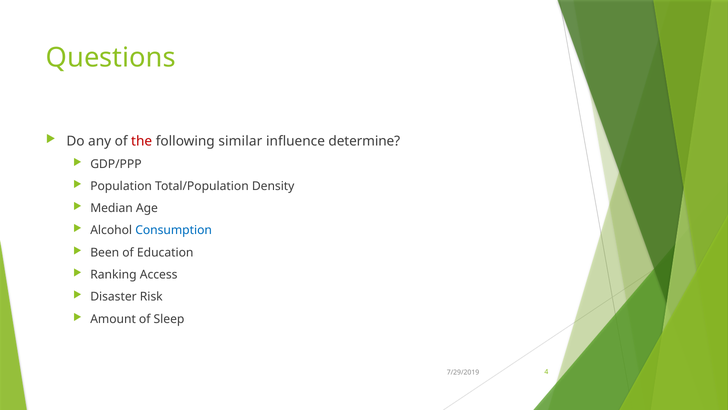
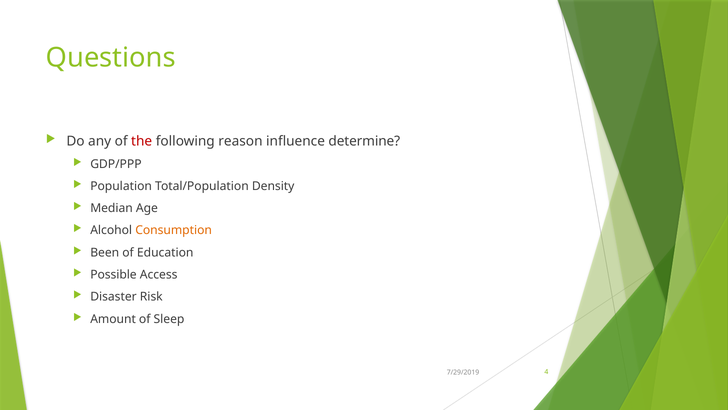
similar: similar -> reason (240, 141)
Consumption colour: blue -> orange (174, 230)
Ranking: Ranking -> Possible (113, 274)
